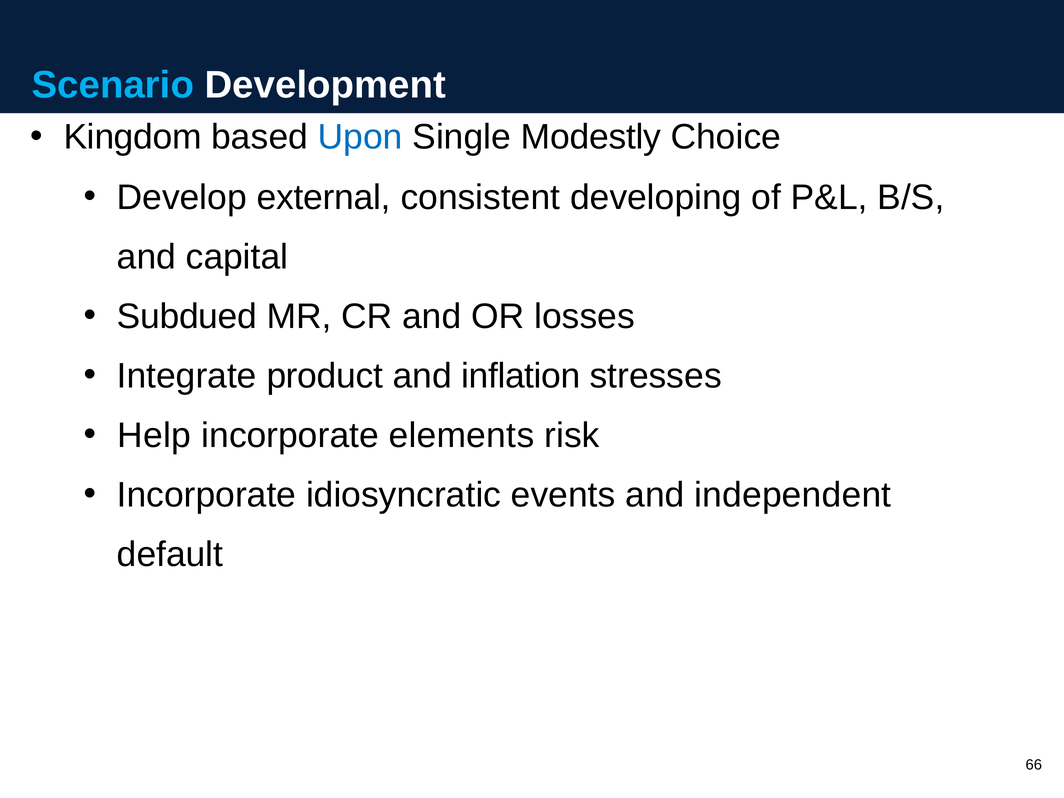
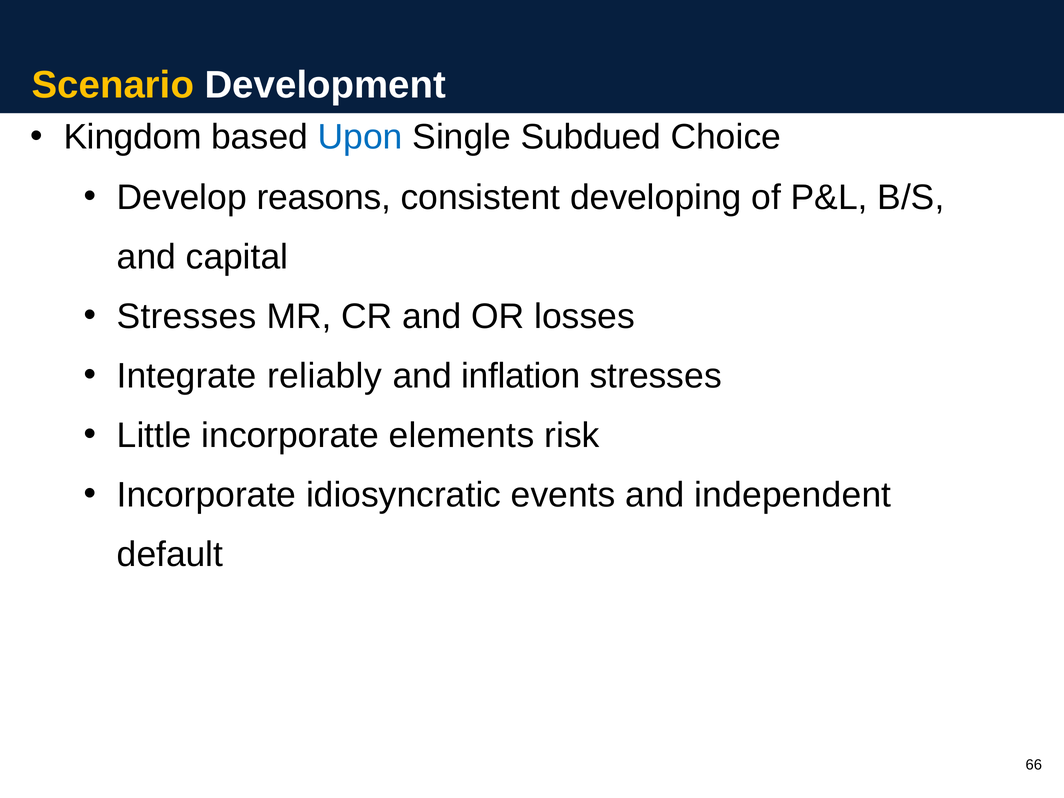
Scenario colour: light blue -> yellow (113, 85)
Modestly: Modestly -> Subdued (591, 137)
external: external -> reasons (324, 197)
Subdued: Subdued -> Stresses (187, 316)
product: product -> reliably (324, 376)
Help: Help -> Little (154, 436)
